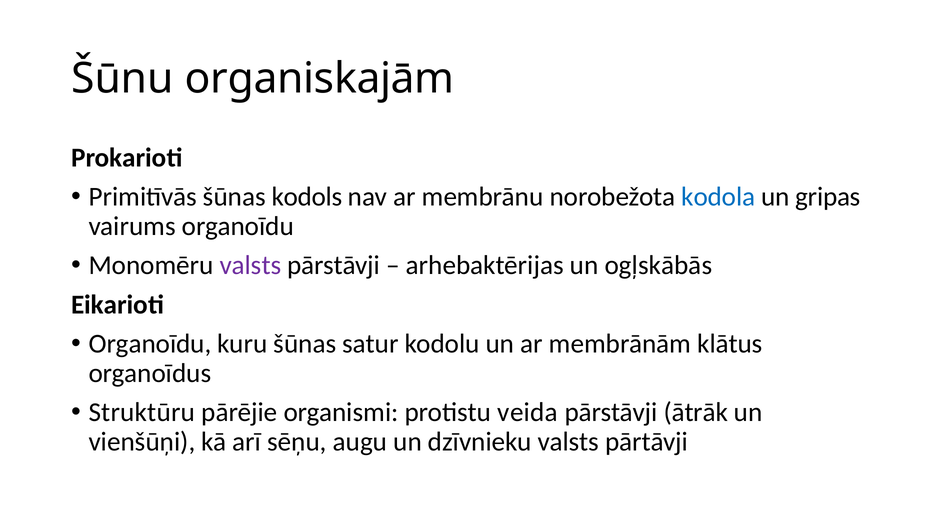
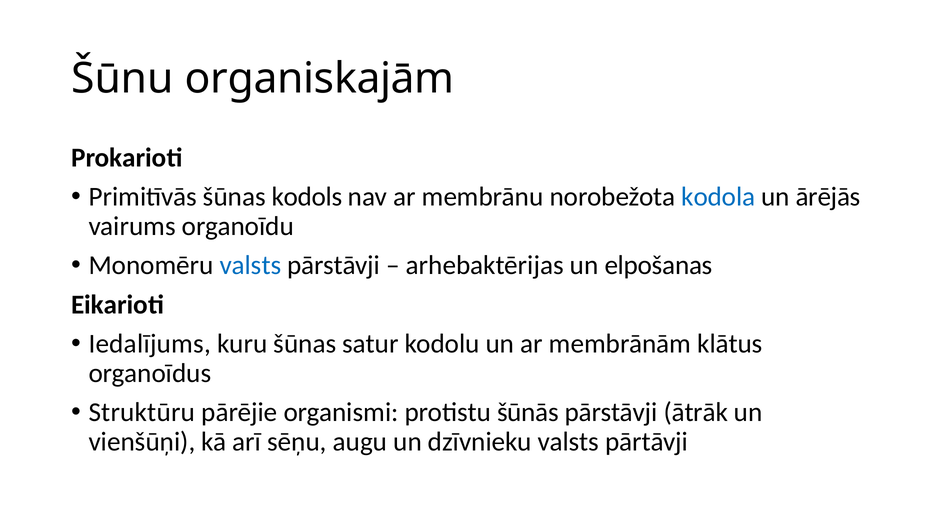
gripas: gripas -> ārējās (828, 197)
valsts colour: purple -> blue (250, 265)
ogļskābās: ogļskābās -> elpošanas (659, 265)
Organoīdu: Organoīdu -> Iedalījums (150, 344)
veida: veida -> šūnās (528, 412)
